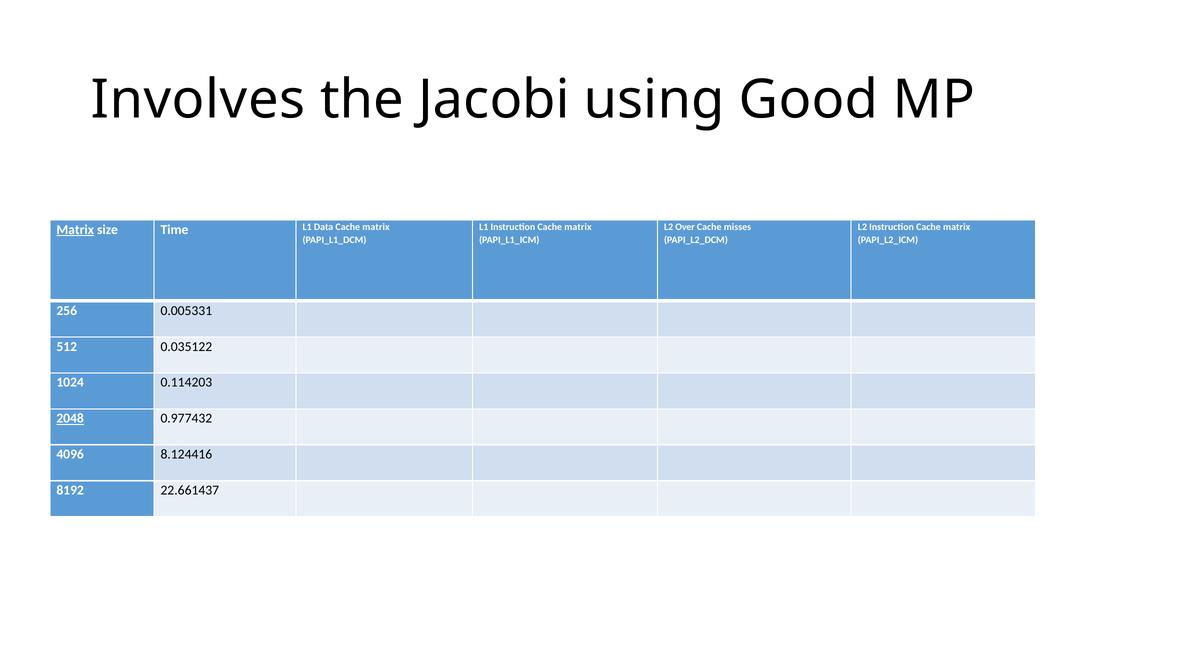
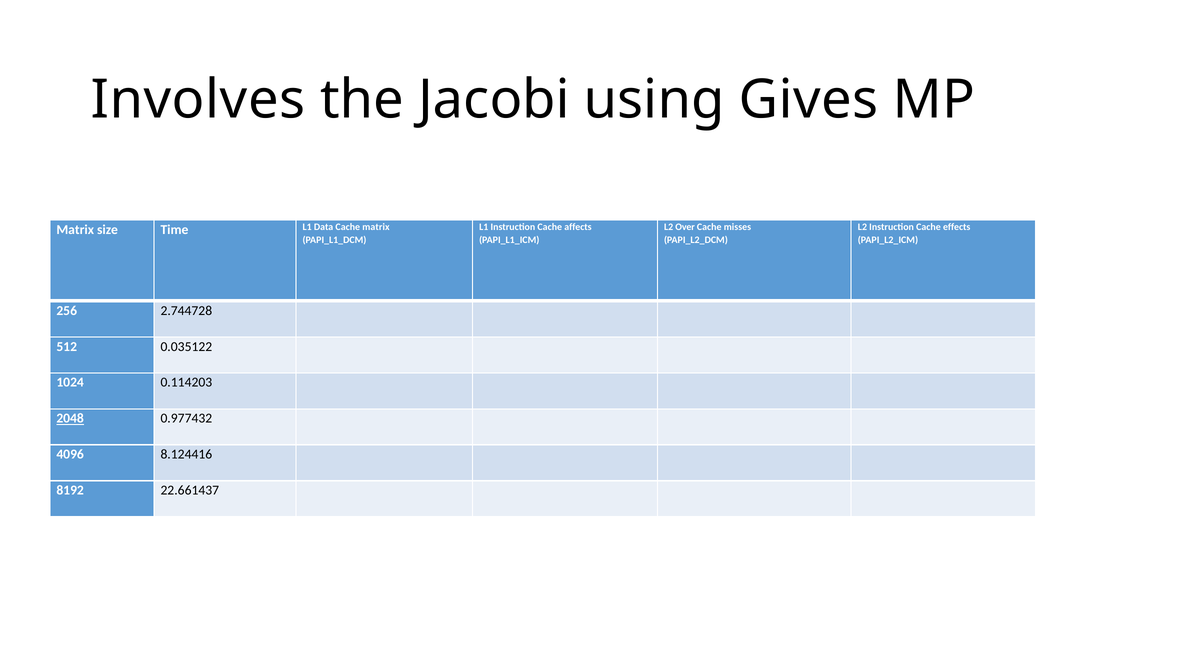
Good: Good -> Gives (808, 100)
L1 Instruction Cache matrix: matrix -> affects (578, 227)
L2 Instruction Cache matrix: matrix -> effects (957, 227)
Matrix underline: present -> none (75, 230)
0.005331: 0.005331 -> 2.744728 (186, 311)
